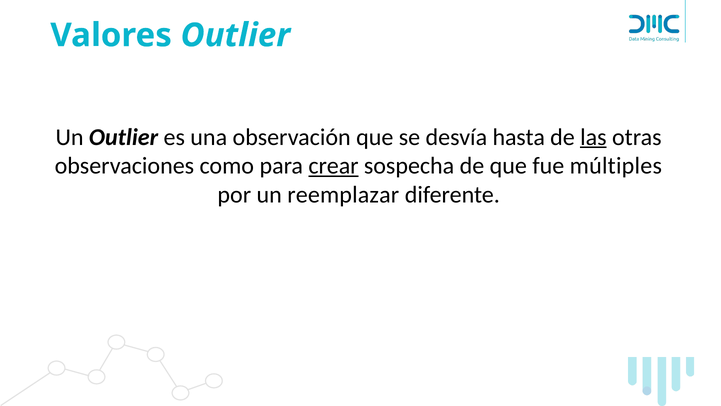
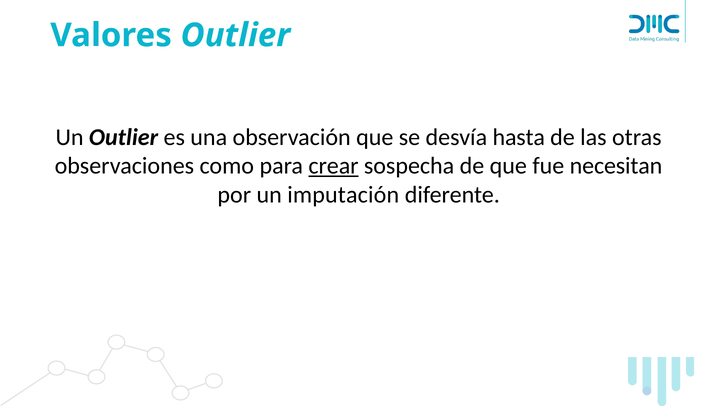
las underline: present -> none (593, 137)
múltiples: múltiples -> necesitan (616, 166)
reemplazar: reemplazar -> imputación (343, 195)
